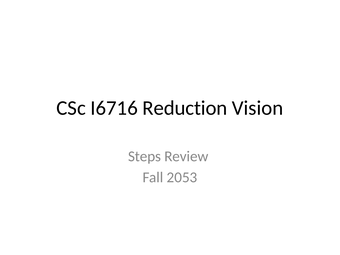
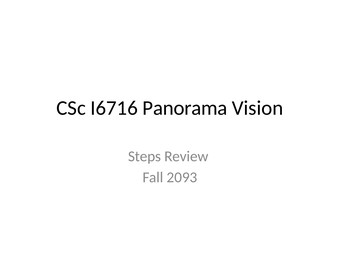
Reduction: Reduction -> Panorama (185, 108)
2053: 2053 -> 2093 (182, 177)
